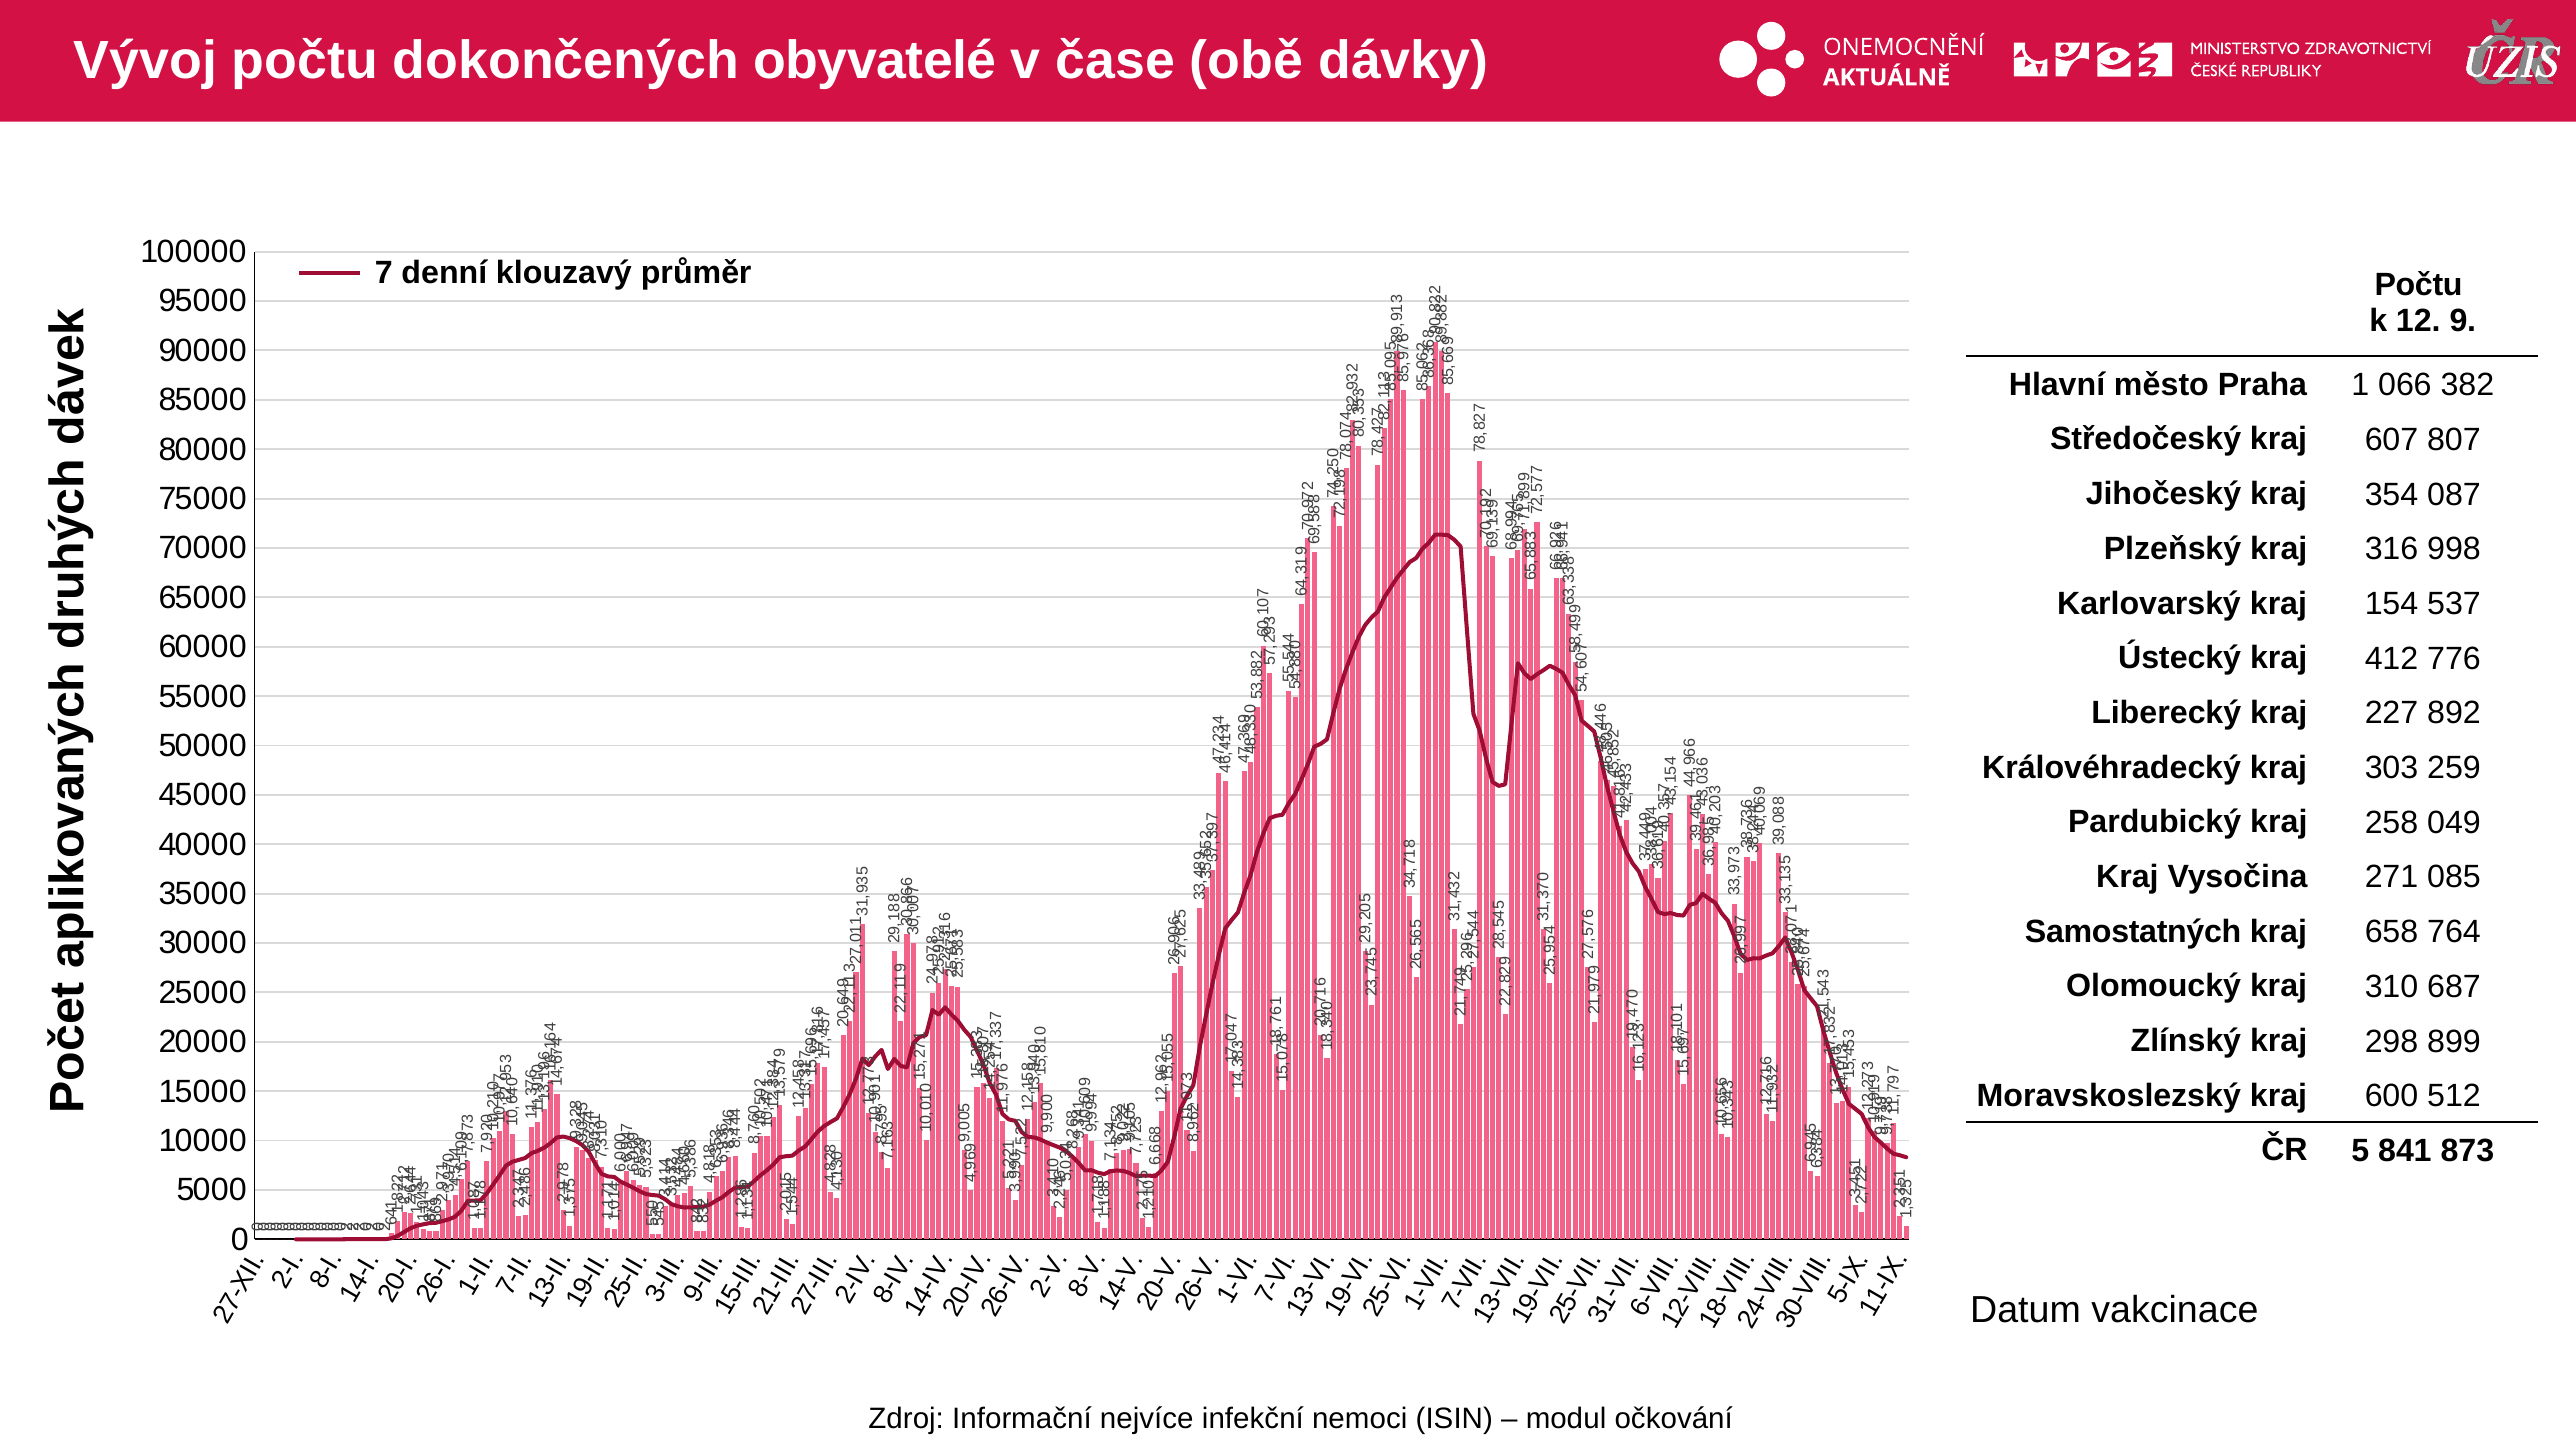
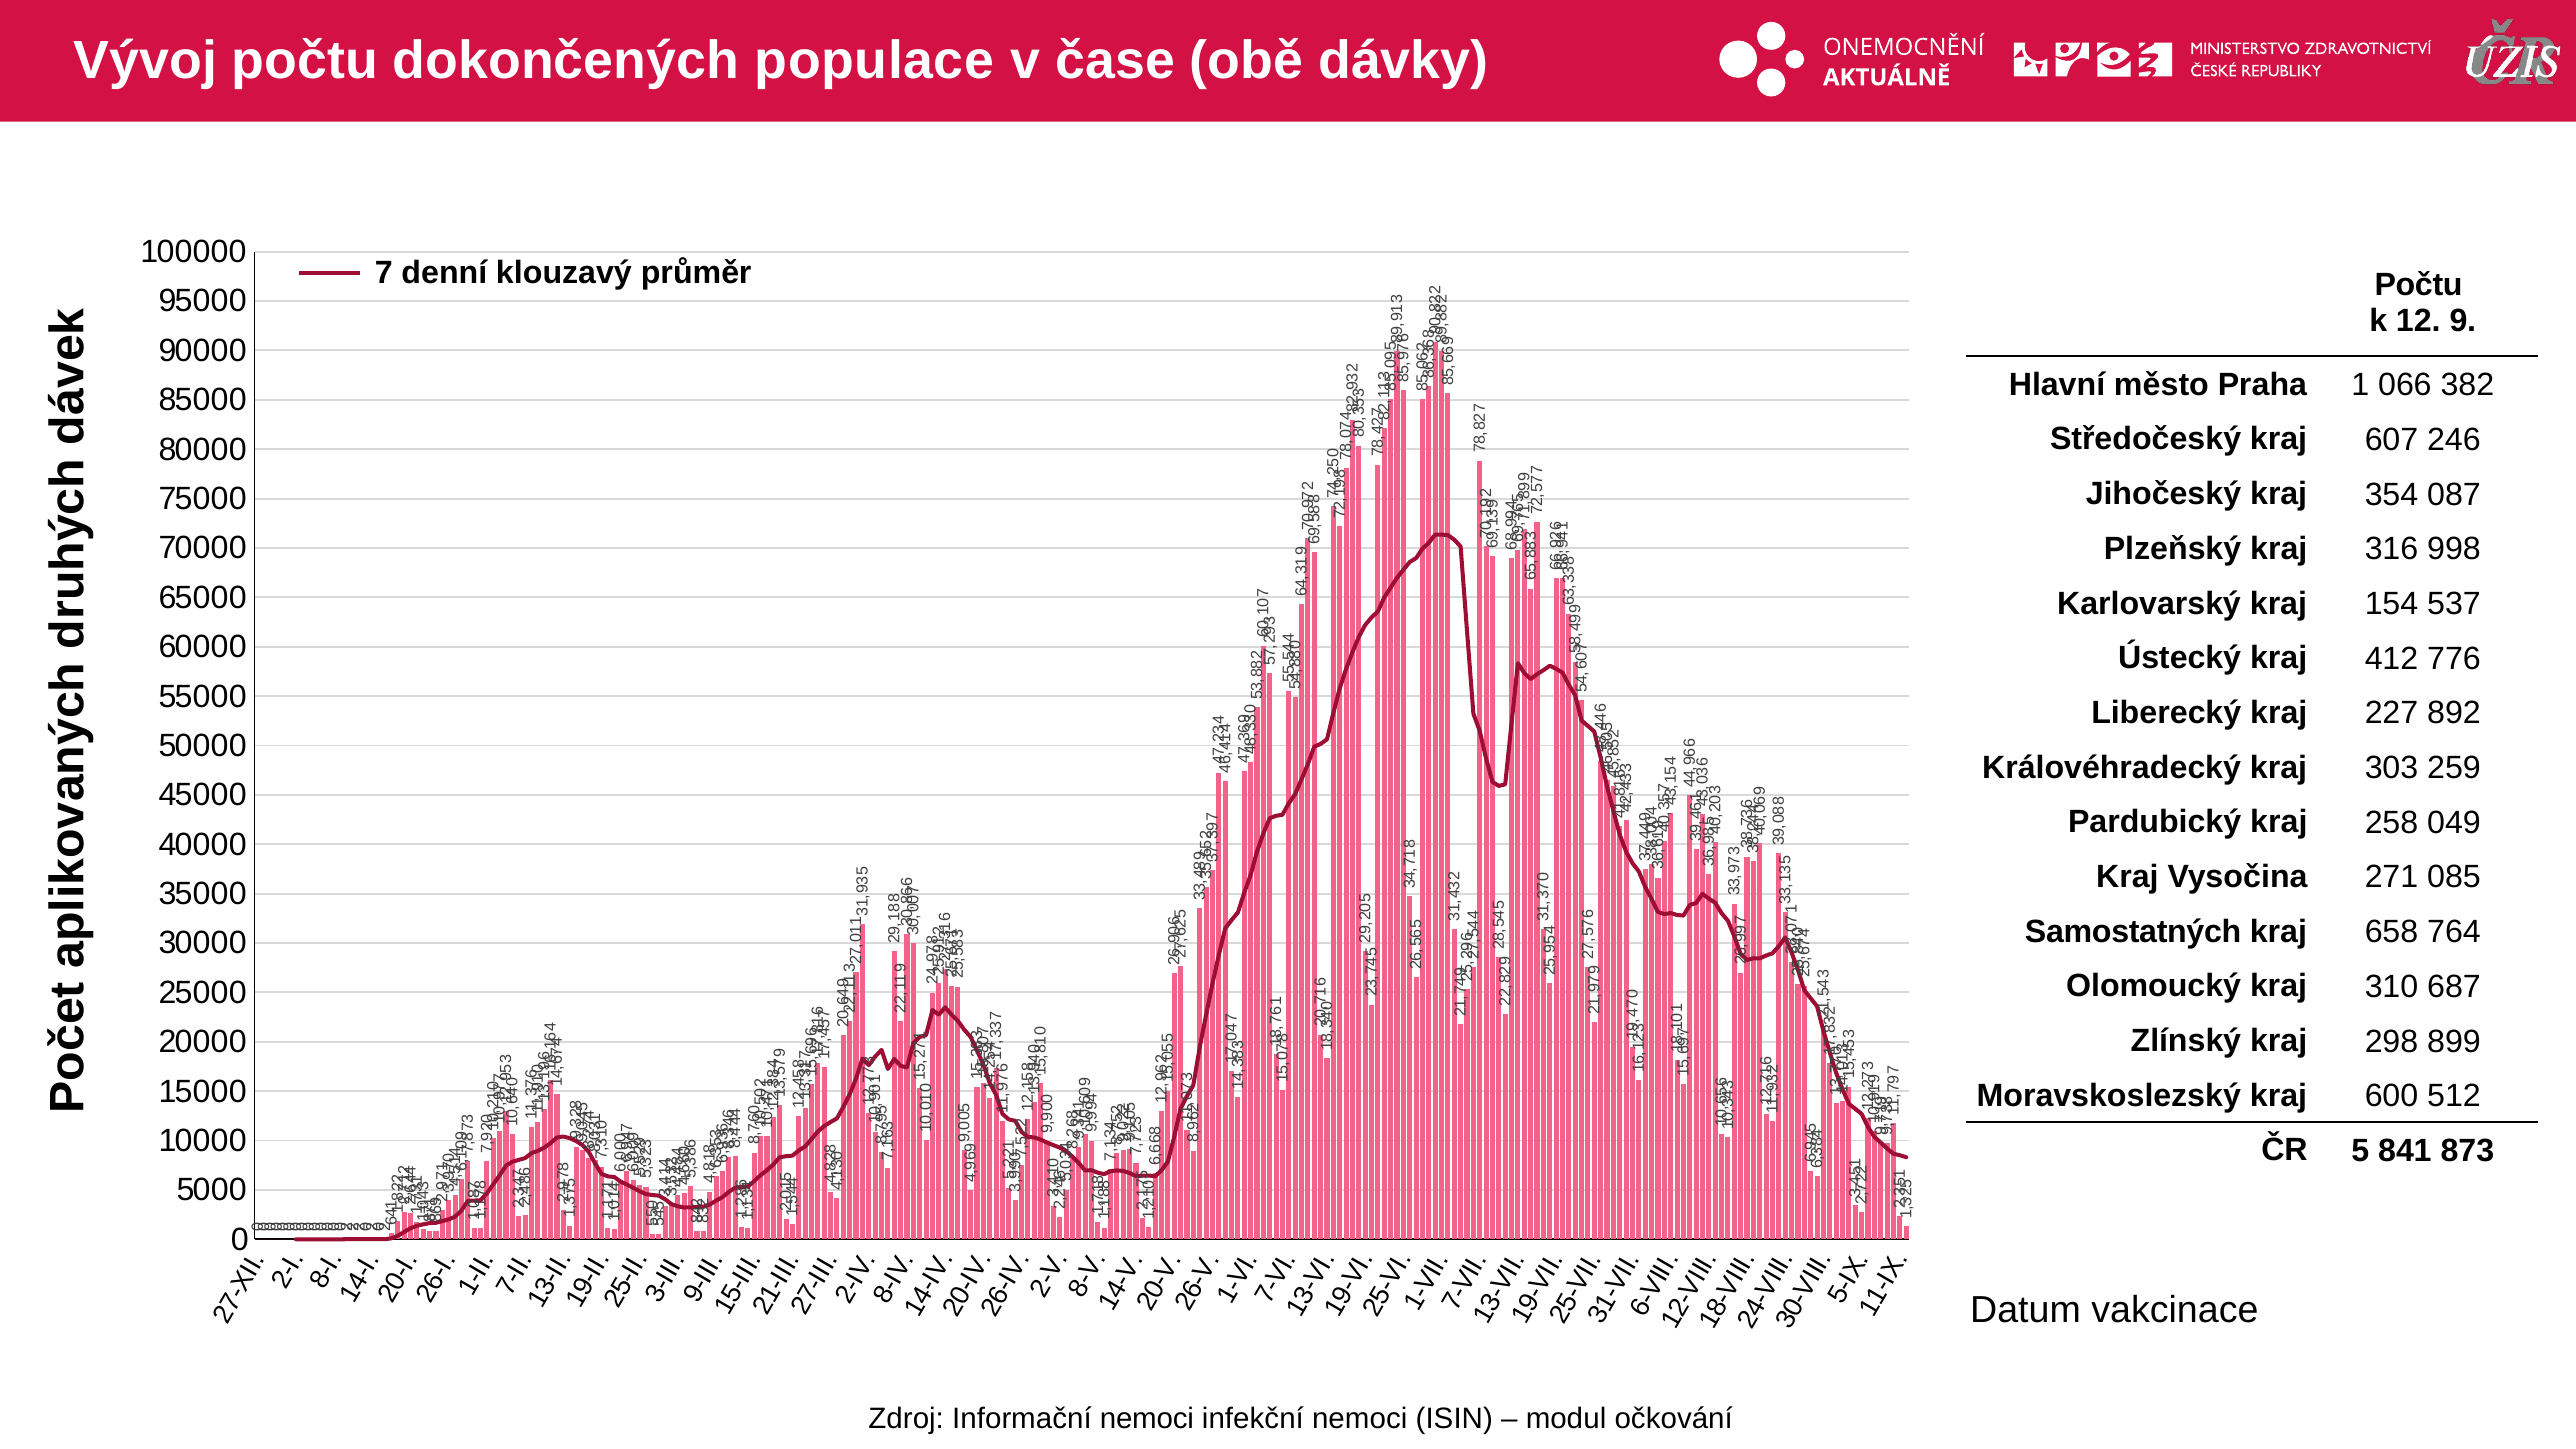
obyvatelé: obyvatelé -> populace (875, 60)
807: 807 -> 246 (2454, 440)
Informační nejvíce: nejvíce -> nemoci (1147, 1418)
